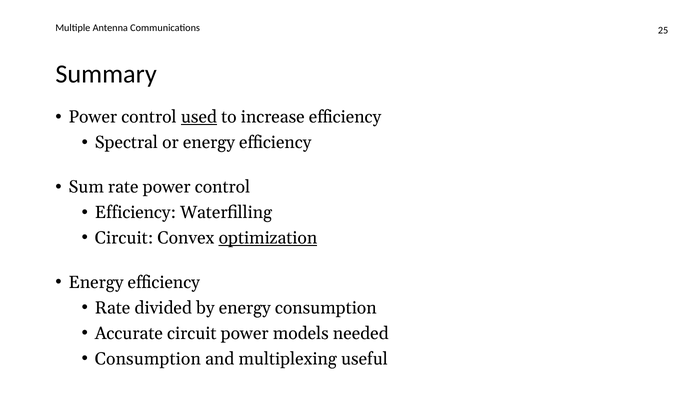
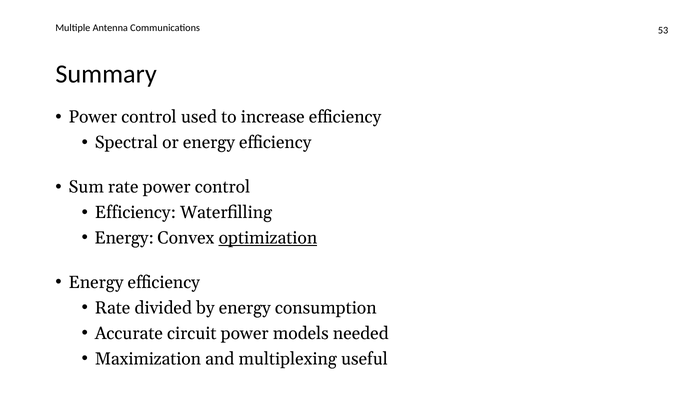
25: 25 -> 53 (663, 30)
used underline: present -> none (199, 117)
Circuit: Circuit -> Energy (124, 238)
Consumption: Consumption -> Maximization (148, 359)
